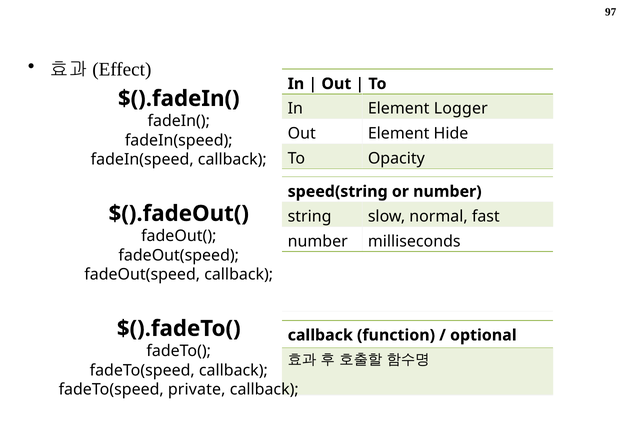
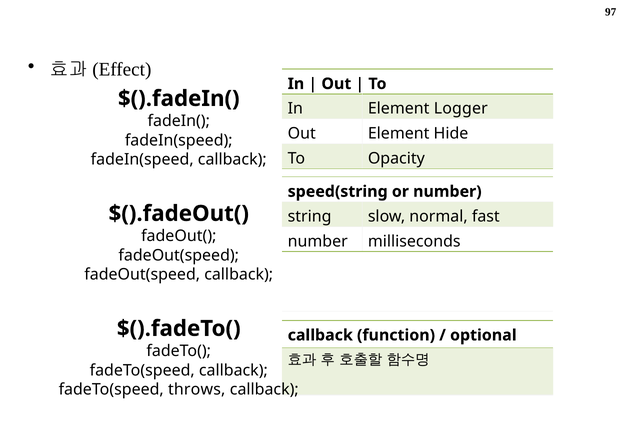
private: private -> throws (197, 389)
